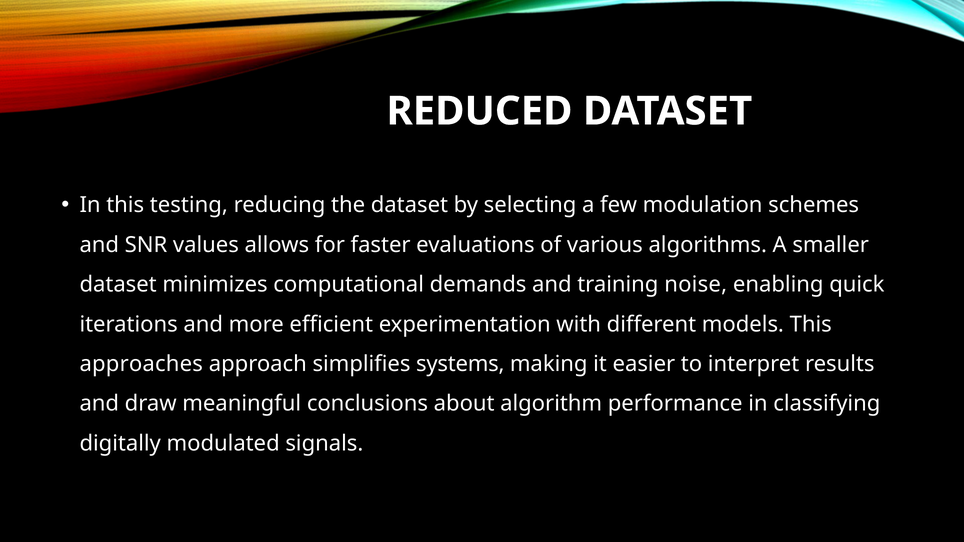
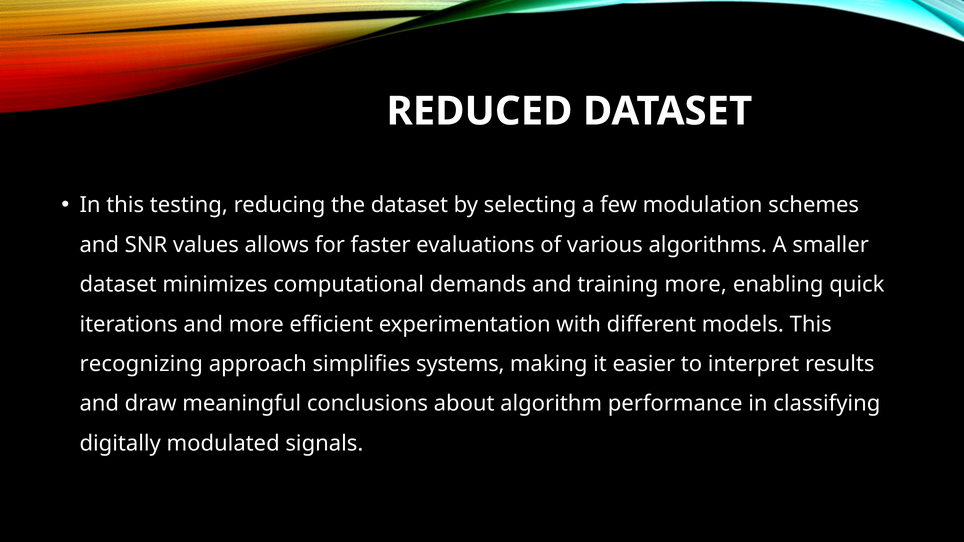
training noise: noise -> more (696, 285)
approaches: approaches -> recognizing (141, 364)
